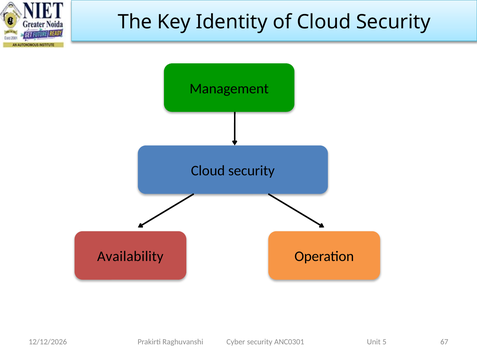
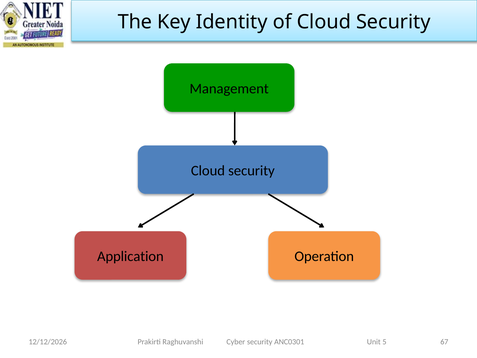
Availability: Availability -> Application (130, 256)
